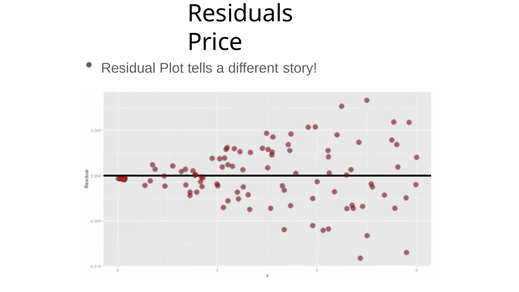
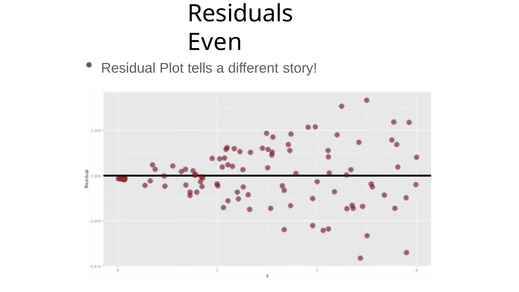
Price: Price -> Even (215, 42)
